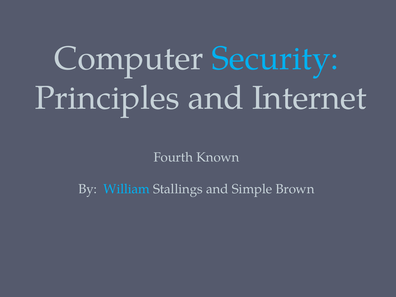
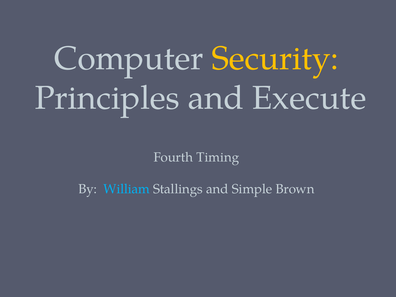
Security colour: light blue -> yellow (275, 58)
Internet: Internet -> Execute (309, 98)
Known: Known -> Timing (218, 157)
